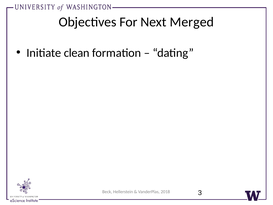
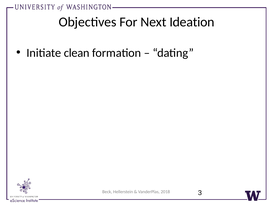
Merged: Merged -> Ideation (192, 22)
